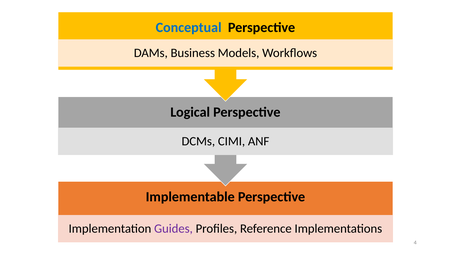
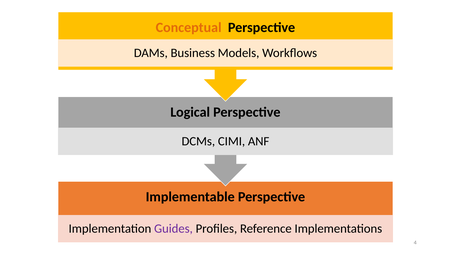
Conceptual colour: blue -> orange (189, 28)
